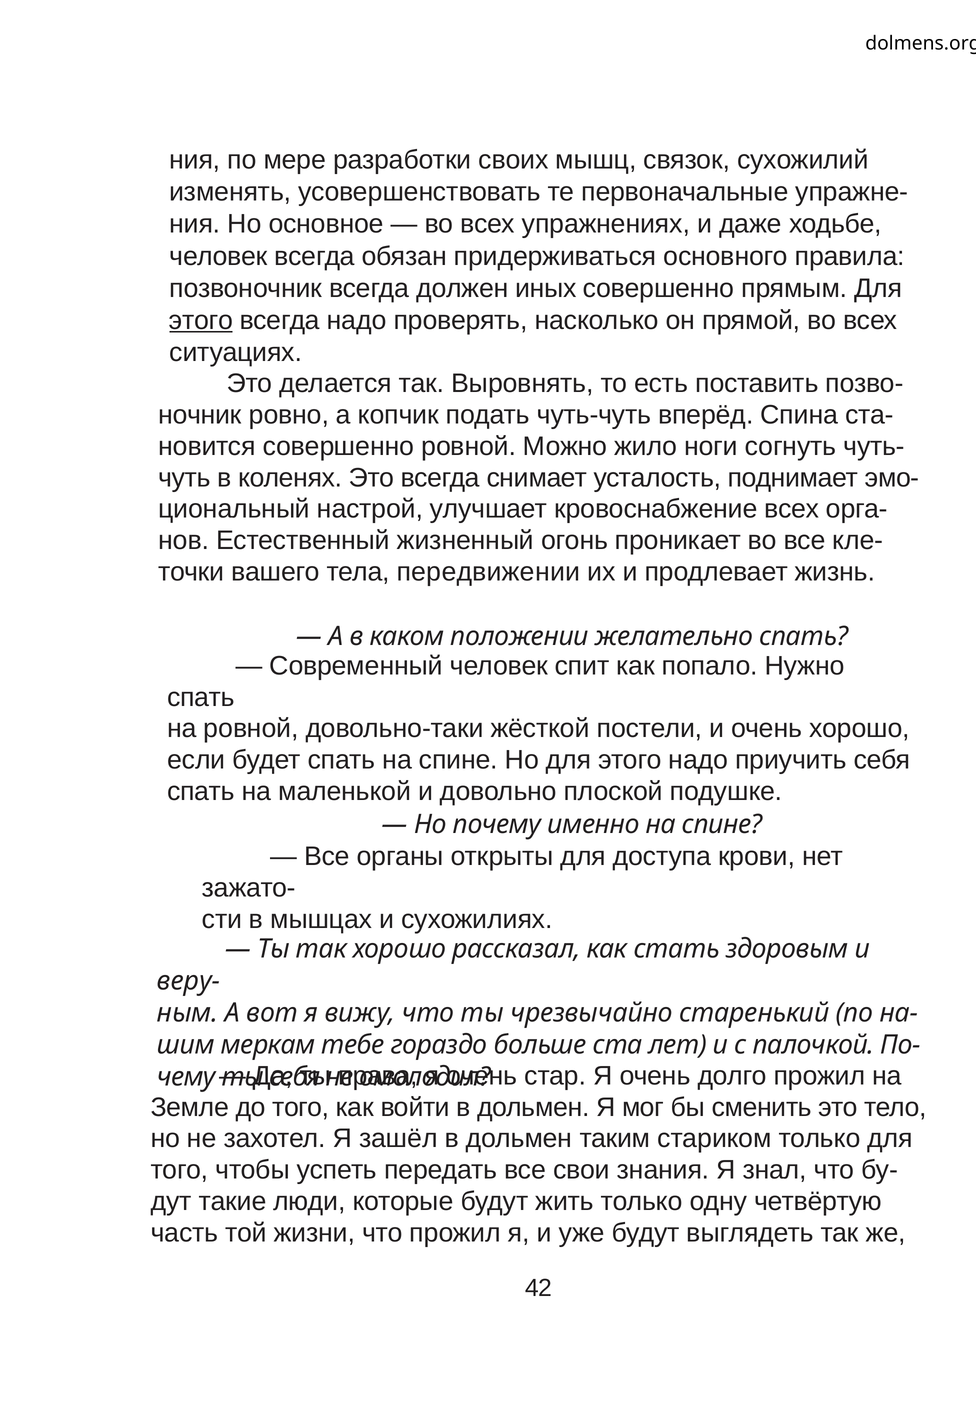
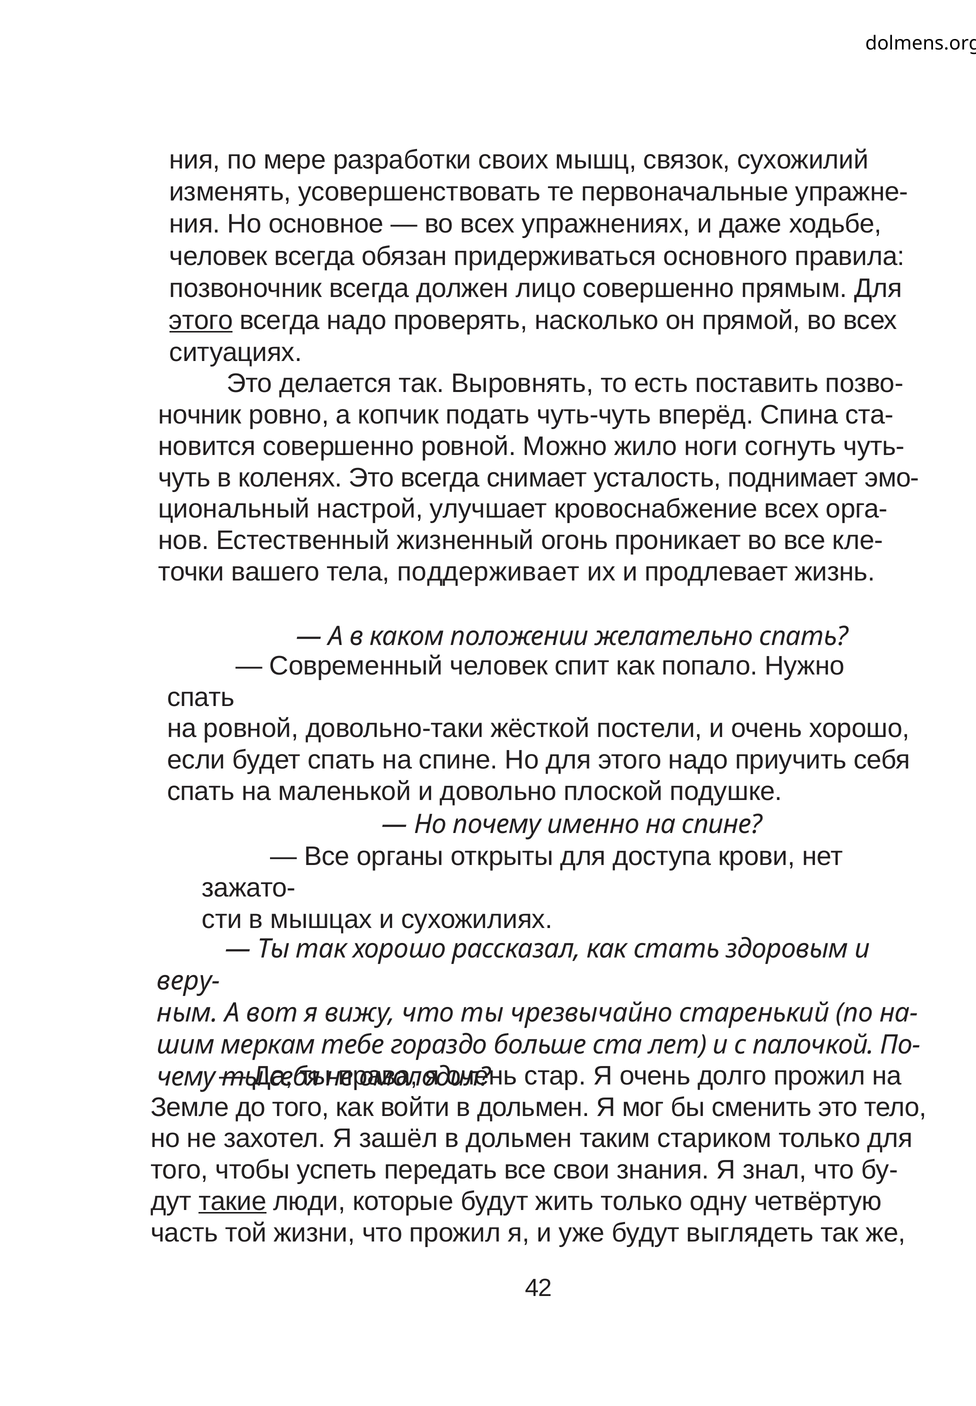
иных: иных -> лицо (546, 288)
передвижении: передвижении -> поддерживает (488, 571)
такие underline: none -> present (233, 1200)
